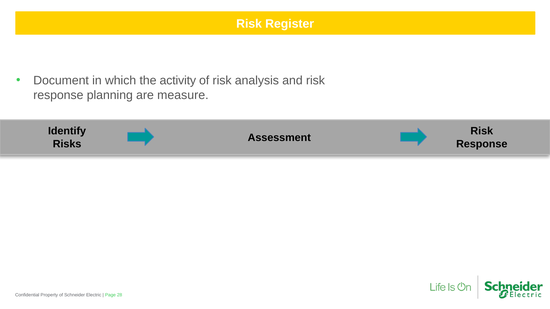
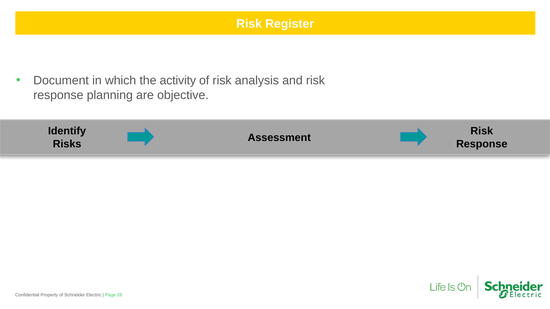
measure: measure -> objective (183, 95)
